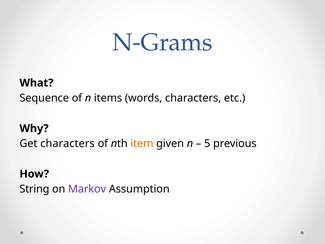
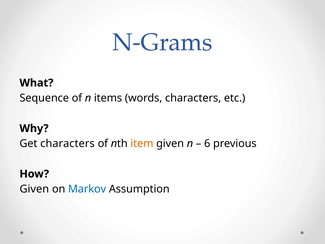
5: 5 -> 6 (207, 143)
String: String -> Given (34, 189)
Markov colour: purple -> blue (87, 189)
